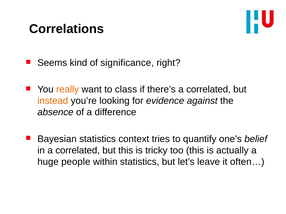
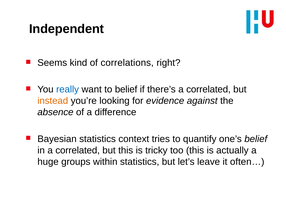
Correlations: Correlations -> Independent (67, 29)
significance: significance -> correlations (127, 63)
really colour: orange -> blue (68, 90)
to class: class -> belief (126, 90)
people: people -> groups (76, 162)
